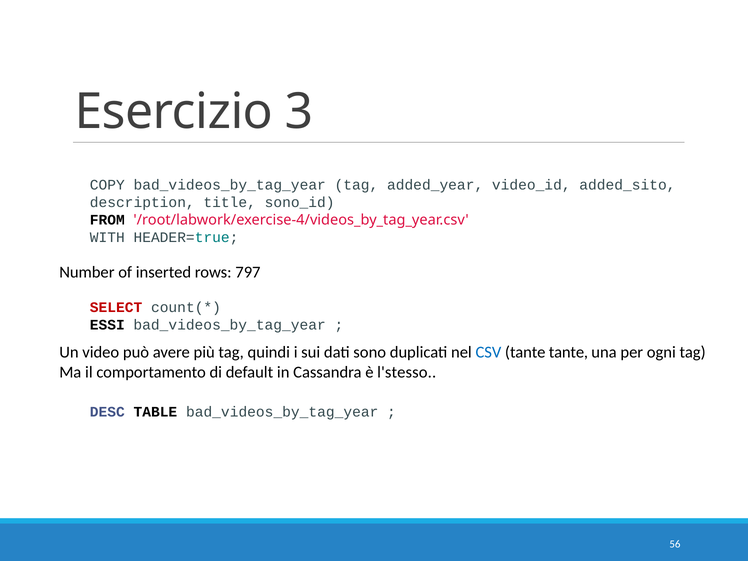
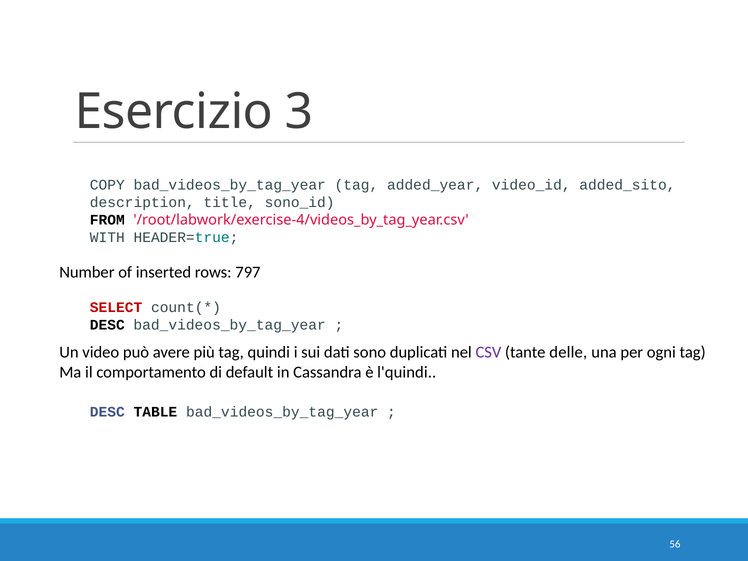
ESSI: ESSI -> DESC (107, 325)
CSV colour: blue -> purple (488, 352)
tante tante: tante -> delle (568, 352)
l'stesso: l'stesso -> l'quindi (407, 372)
